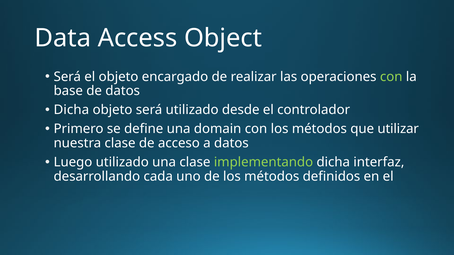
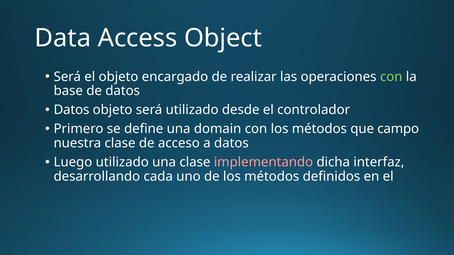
Dicha: Dicha -> Datos (71, 110)
utilizar: utilizar -> campo (398, 129)
implementando colour: light green -> pink (263, 162)
